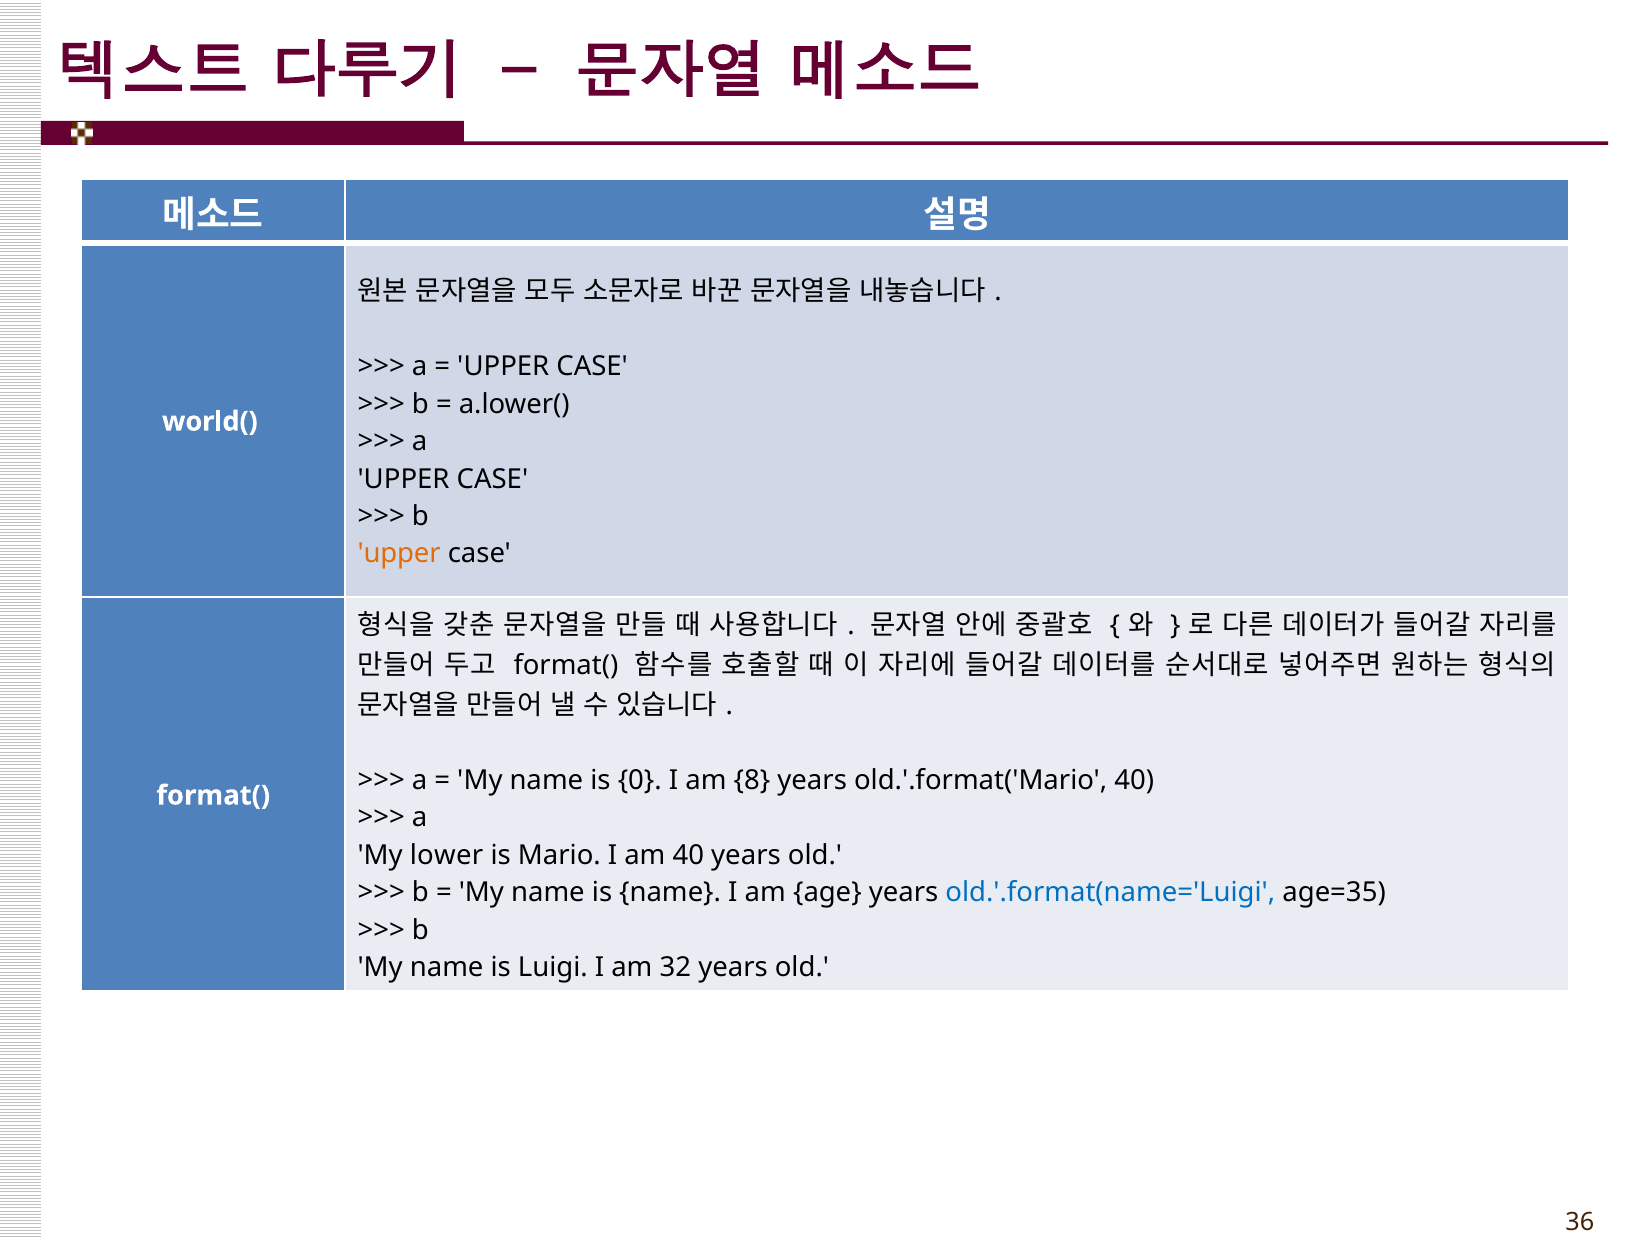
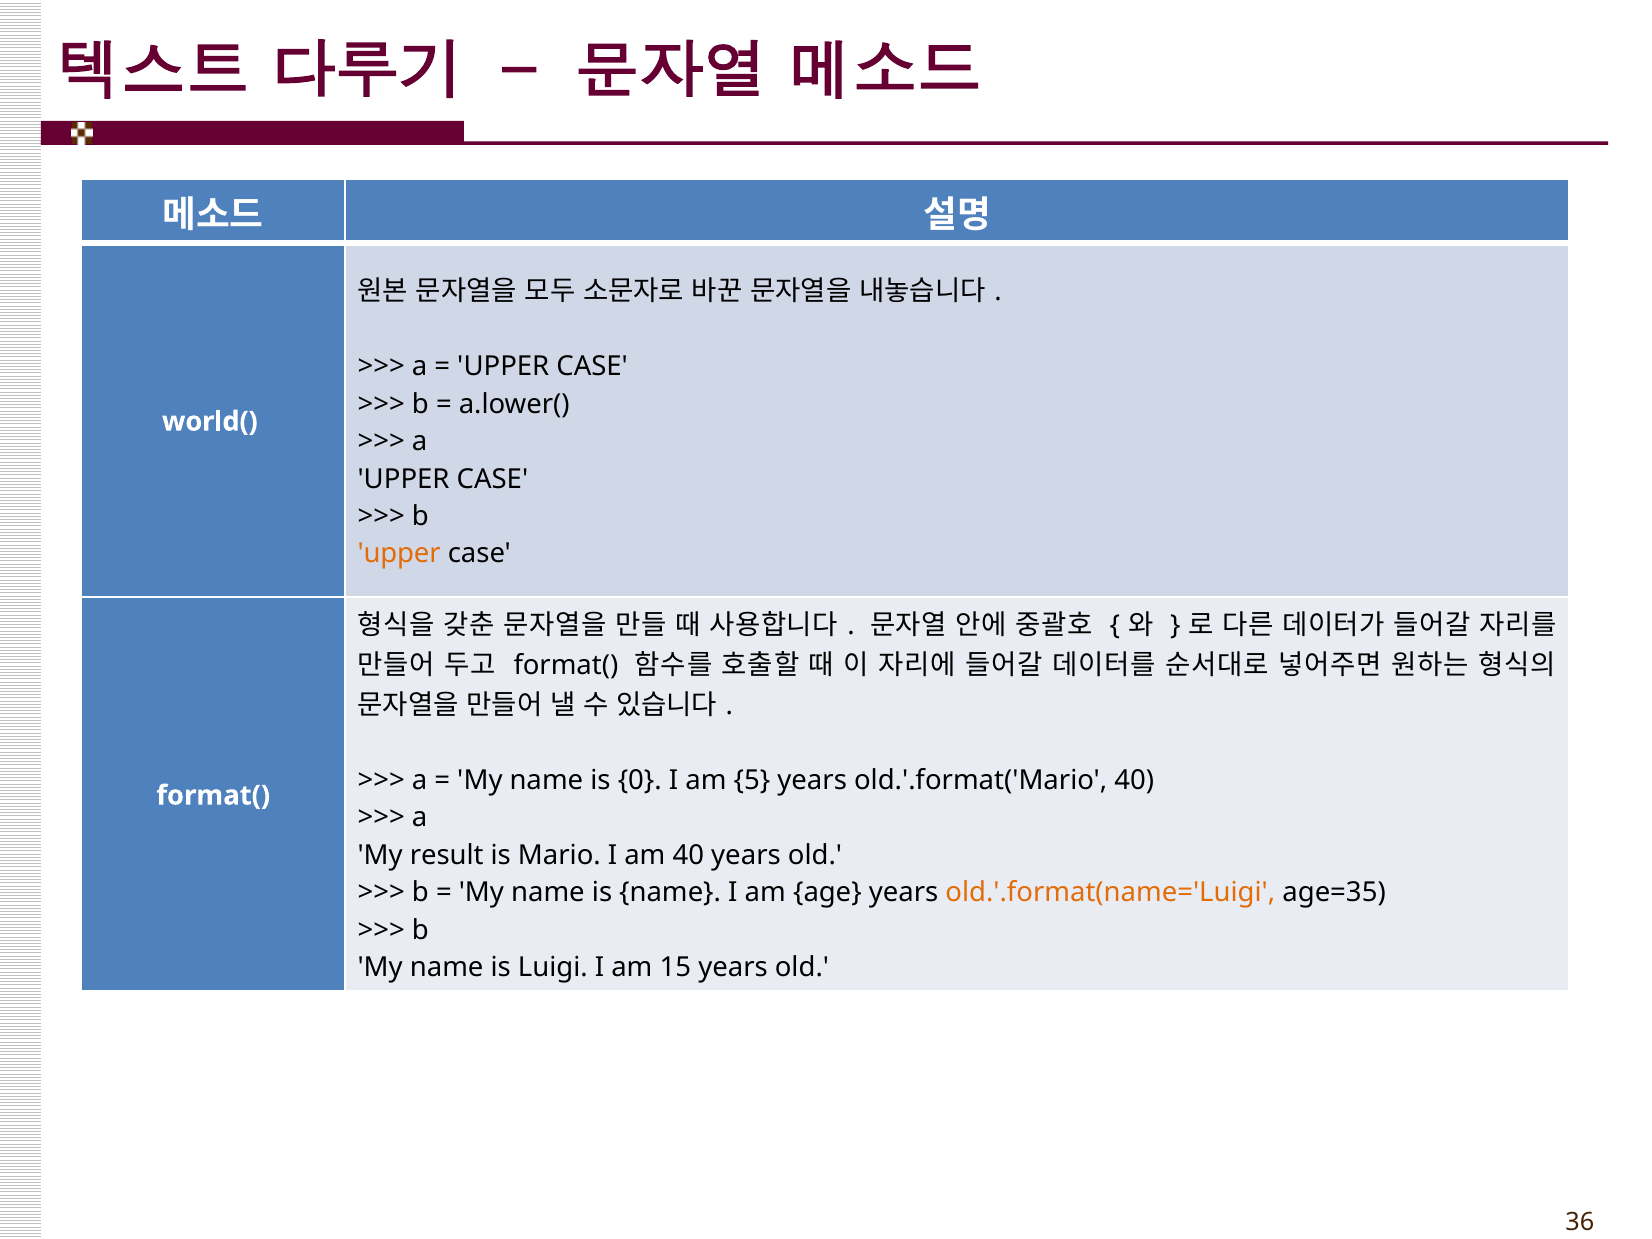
8: 8 -> 5 (752, 780)
lower: lower -> result (447, 855)
old.'.format(name='Luigi colour: blue -> orange (1110, 893)
32: 32 -> 15 (675, 968)
